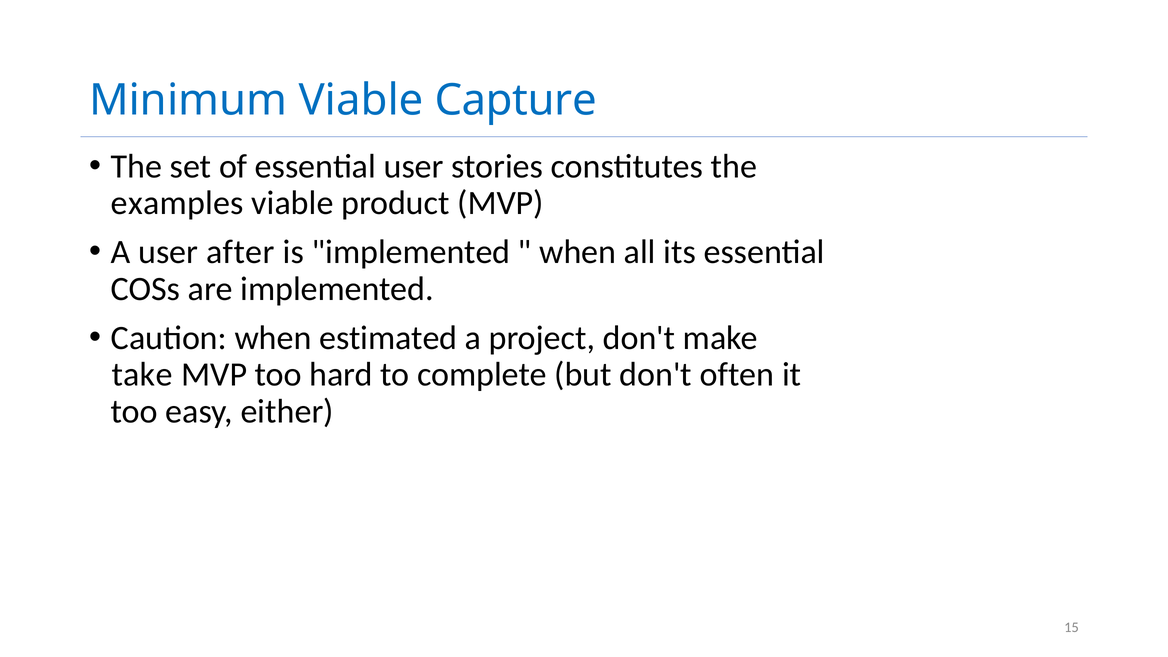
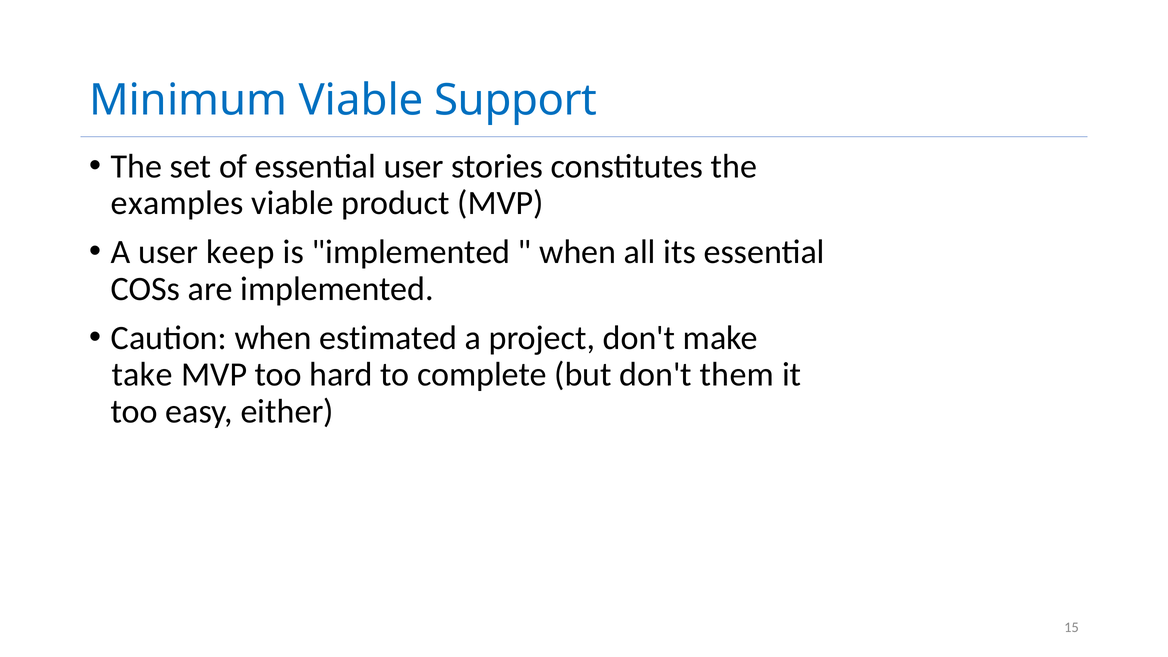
Capture: Capture -> Support (516, 100)
after: after -> keep (240, 252)
often: often -> them (737, 375)
